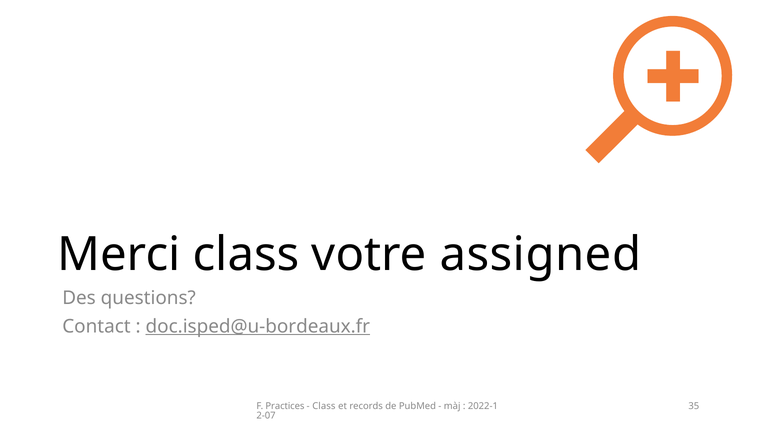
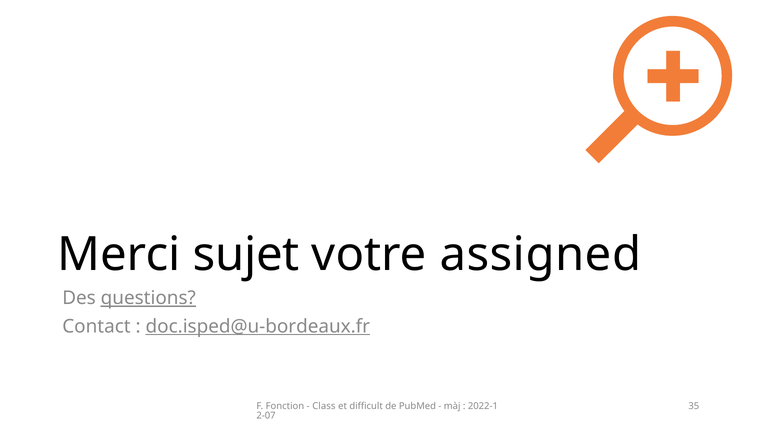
Merci class: class -> sujet (246, 255)
questions underline: none -> present (148, 298)
Practices: Practices -> Fonction (285, 406)
records: records -> difficult (366, 406)
